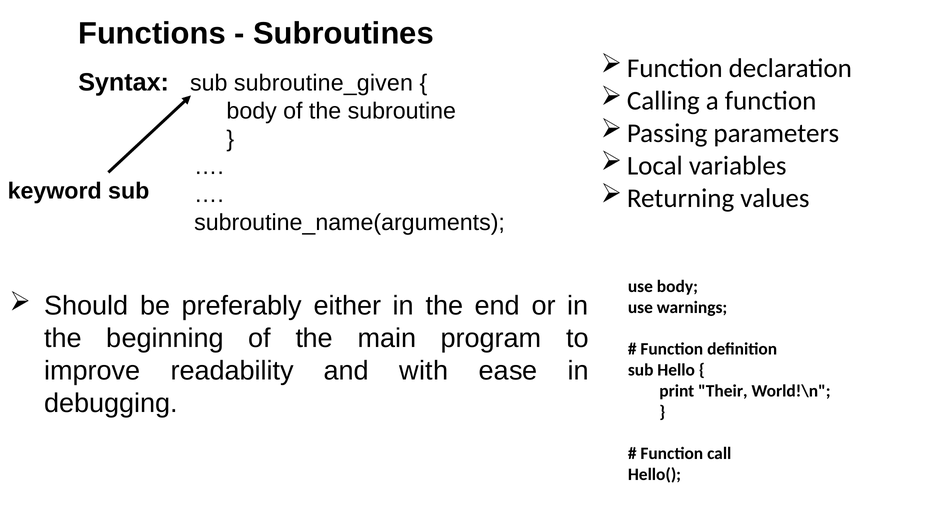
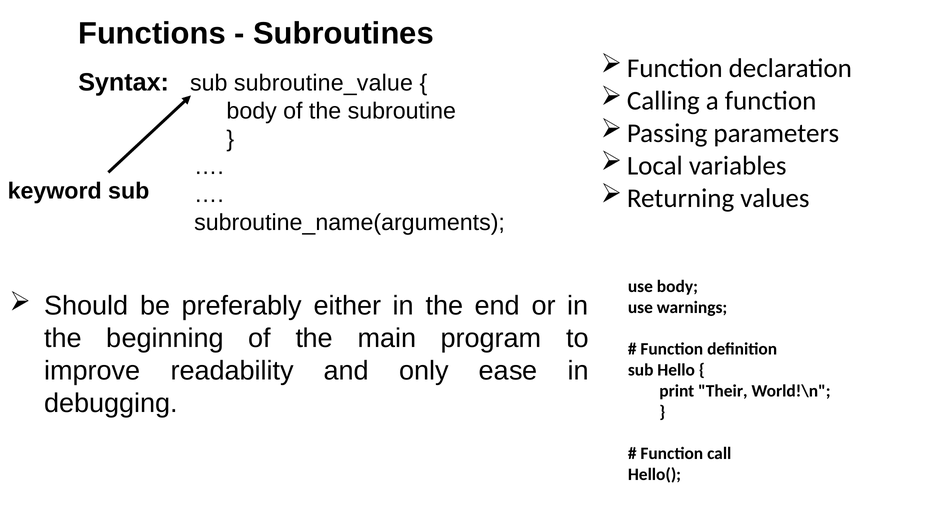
subroutine_given: subroutine_given -> subroutine_value (323, 83)
with: with -> only (424, 371)
